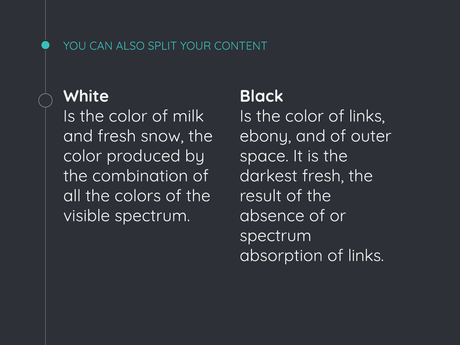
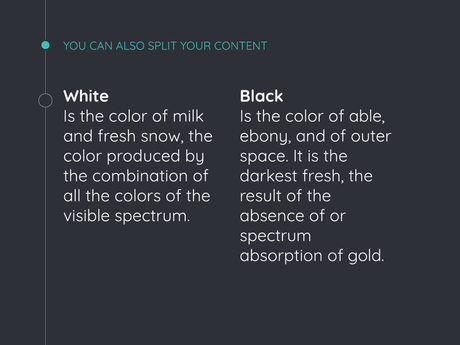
color of links: links -> able (367, 116)
absorption of links: links -> gold (366, 256)
